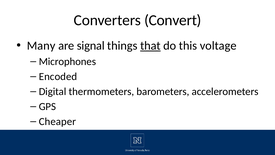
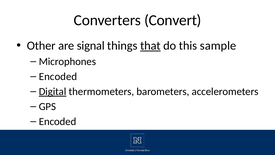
Many: Many -> Other (41, 46)
voltage: voltage -> sample (218, 46)
Digital underline: none -> present (53, 91)
Cheaper: Cheaper -> Encoded (58, 121)
